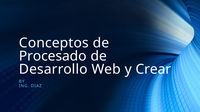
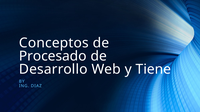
Crear: Crear -> Tiene (153, 70)
